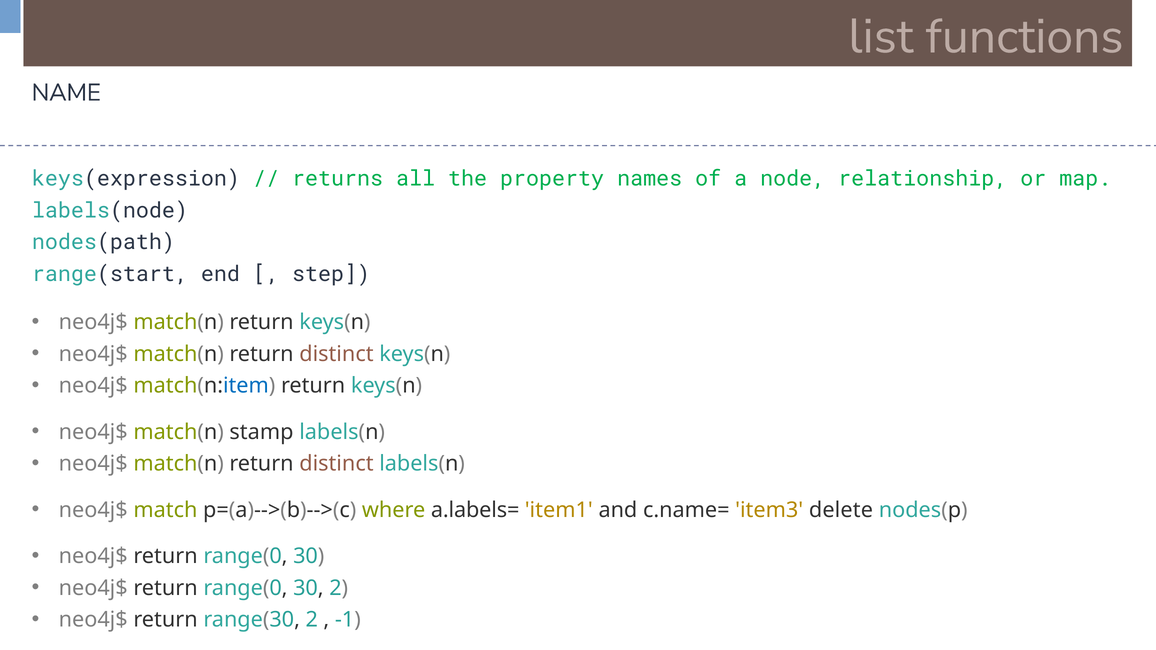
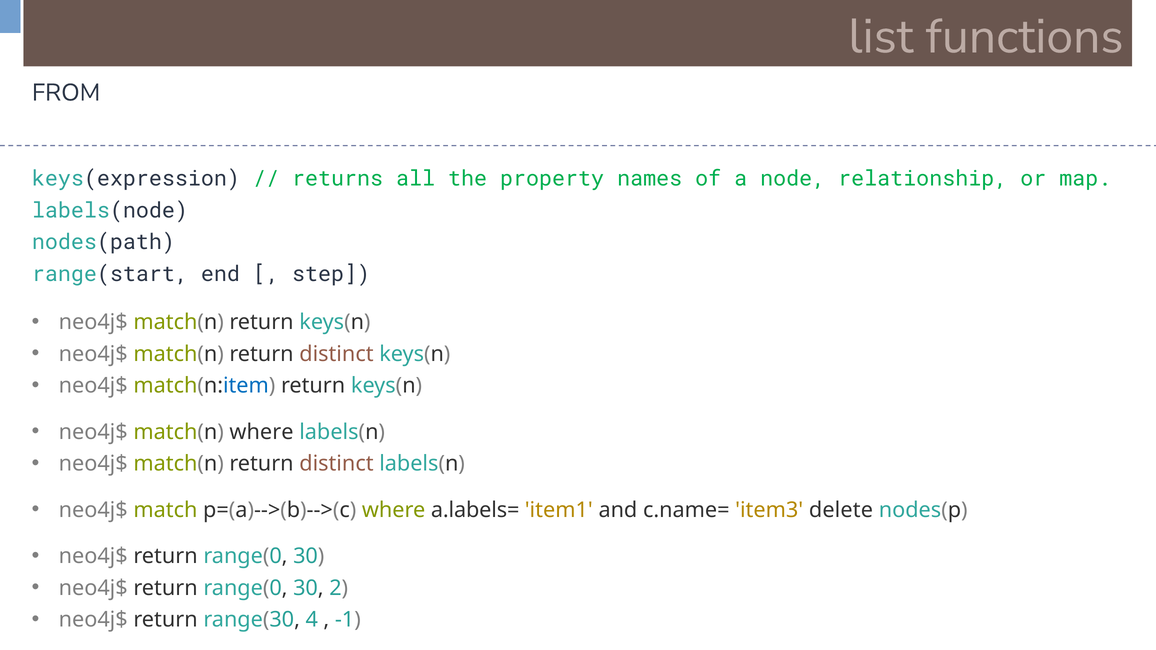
NAME: NAME -> FROM (66, 93)
match(n stamp: stamp -> where (261, 432)
range(30 2: 2 -> 4 (312, 620)
